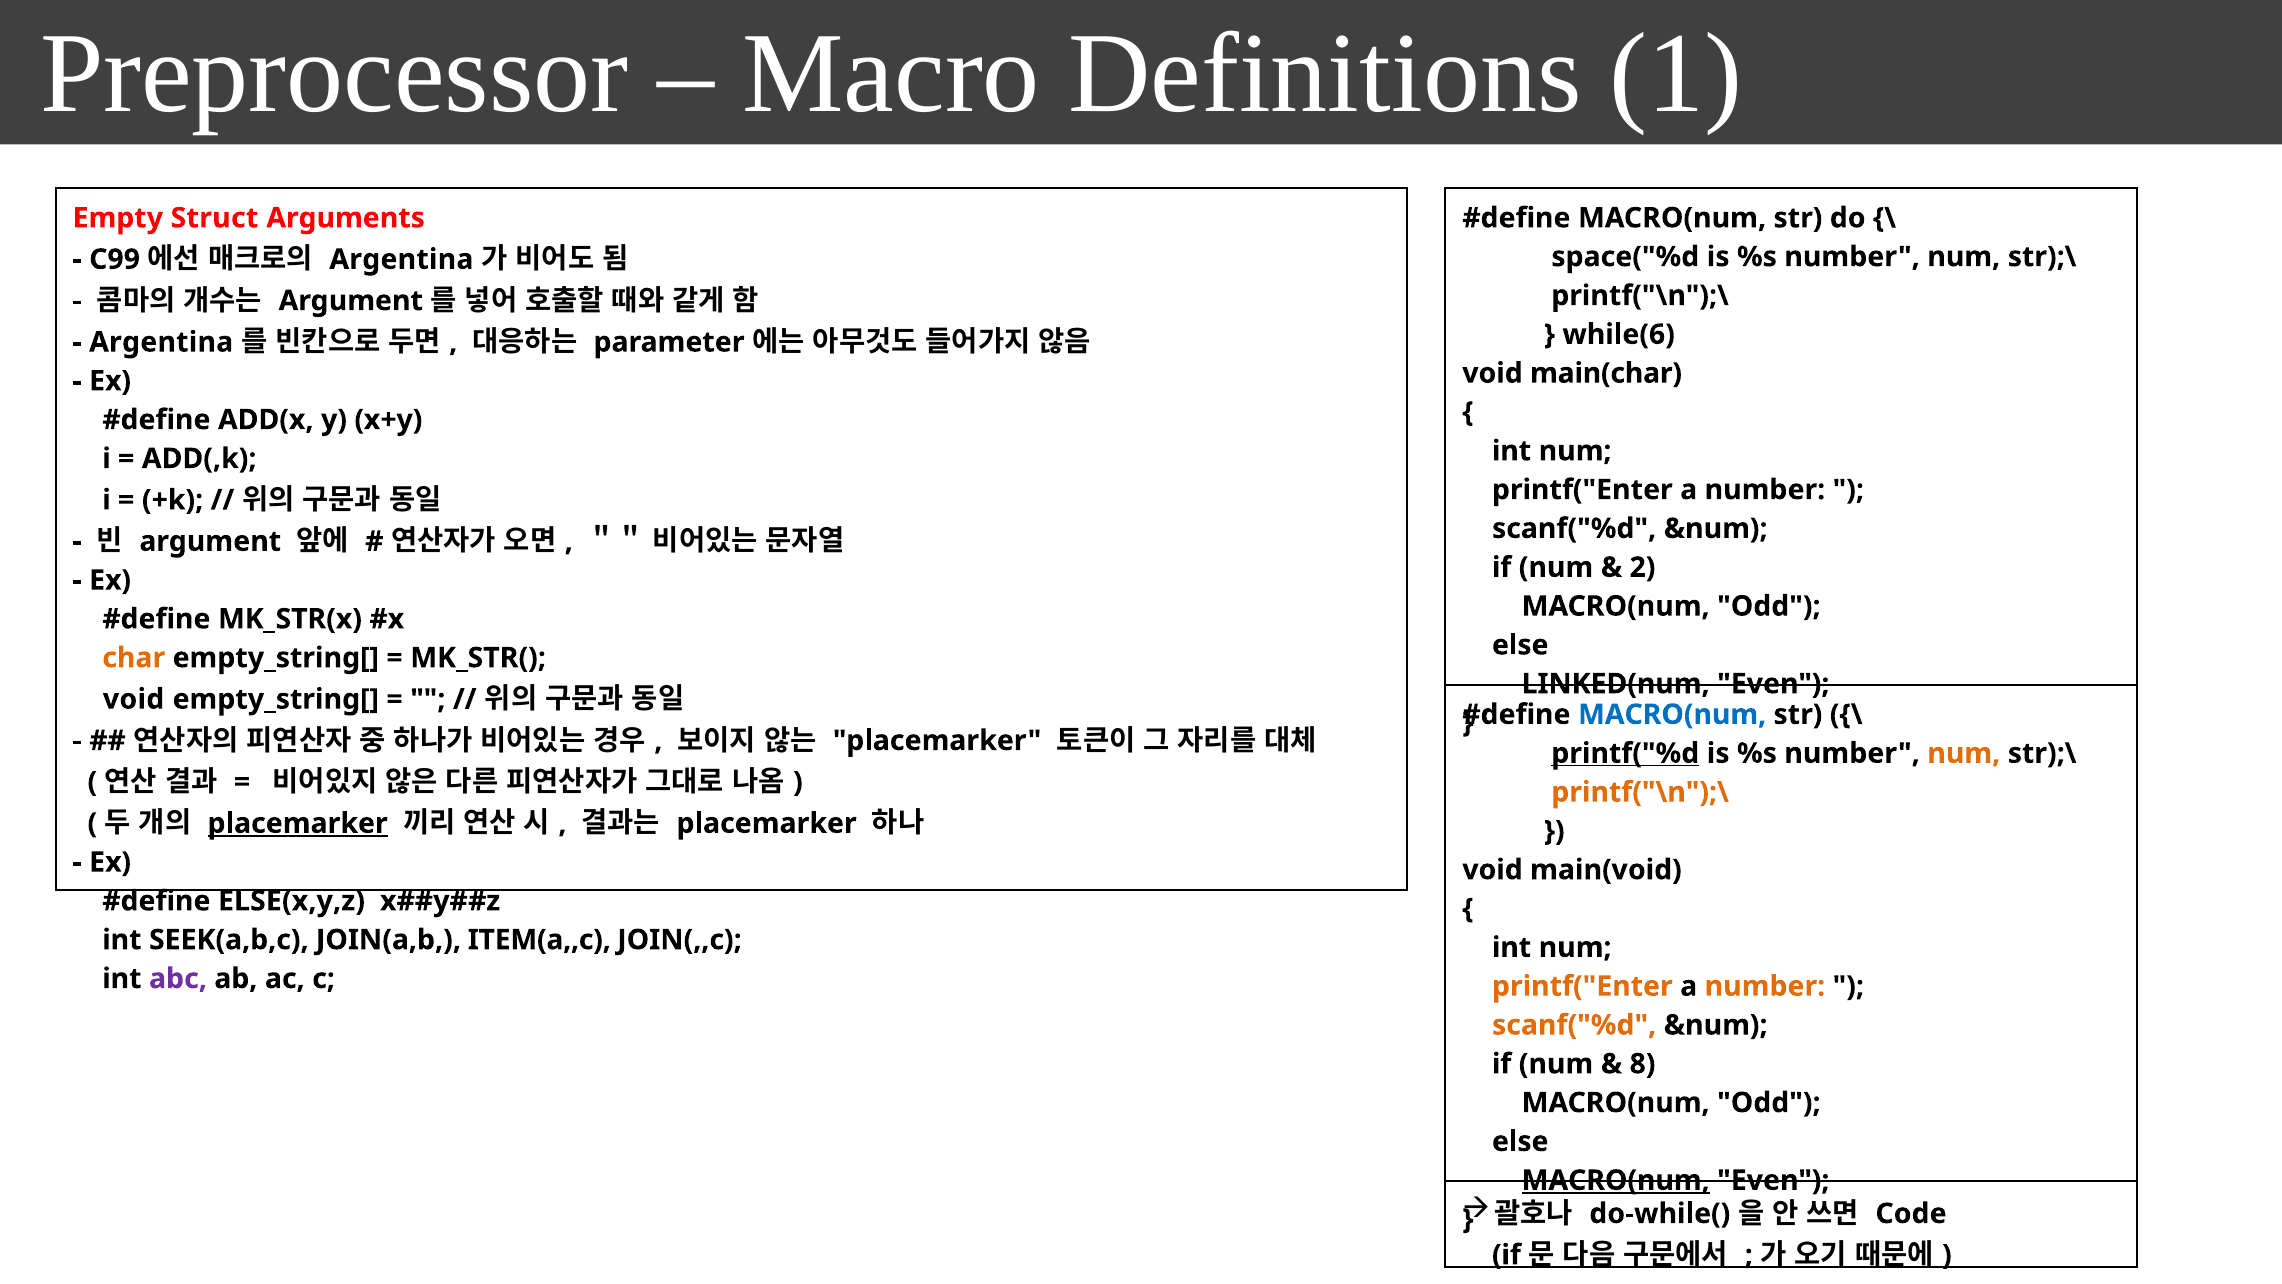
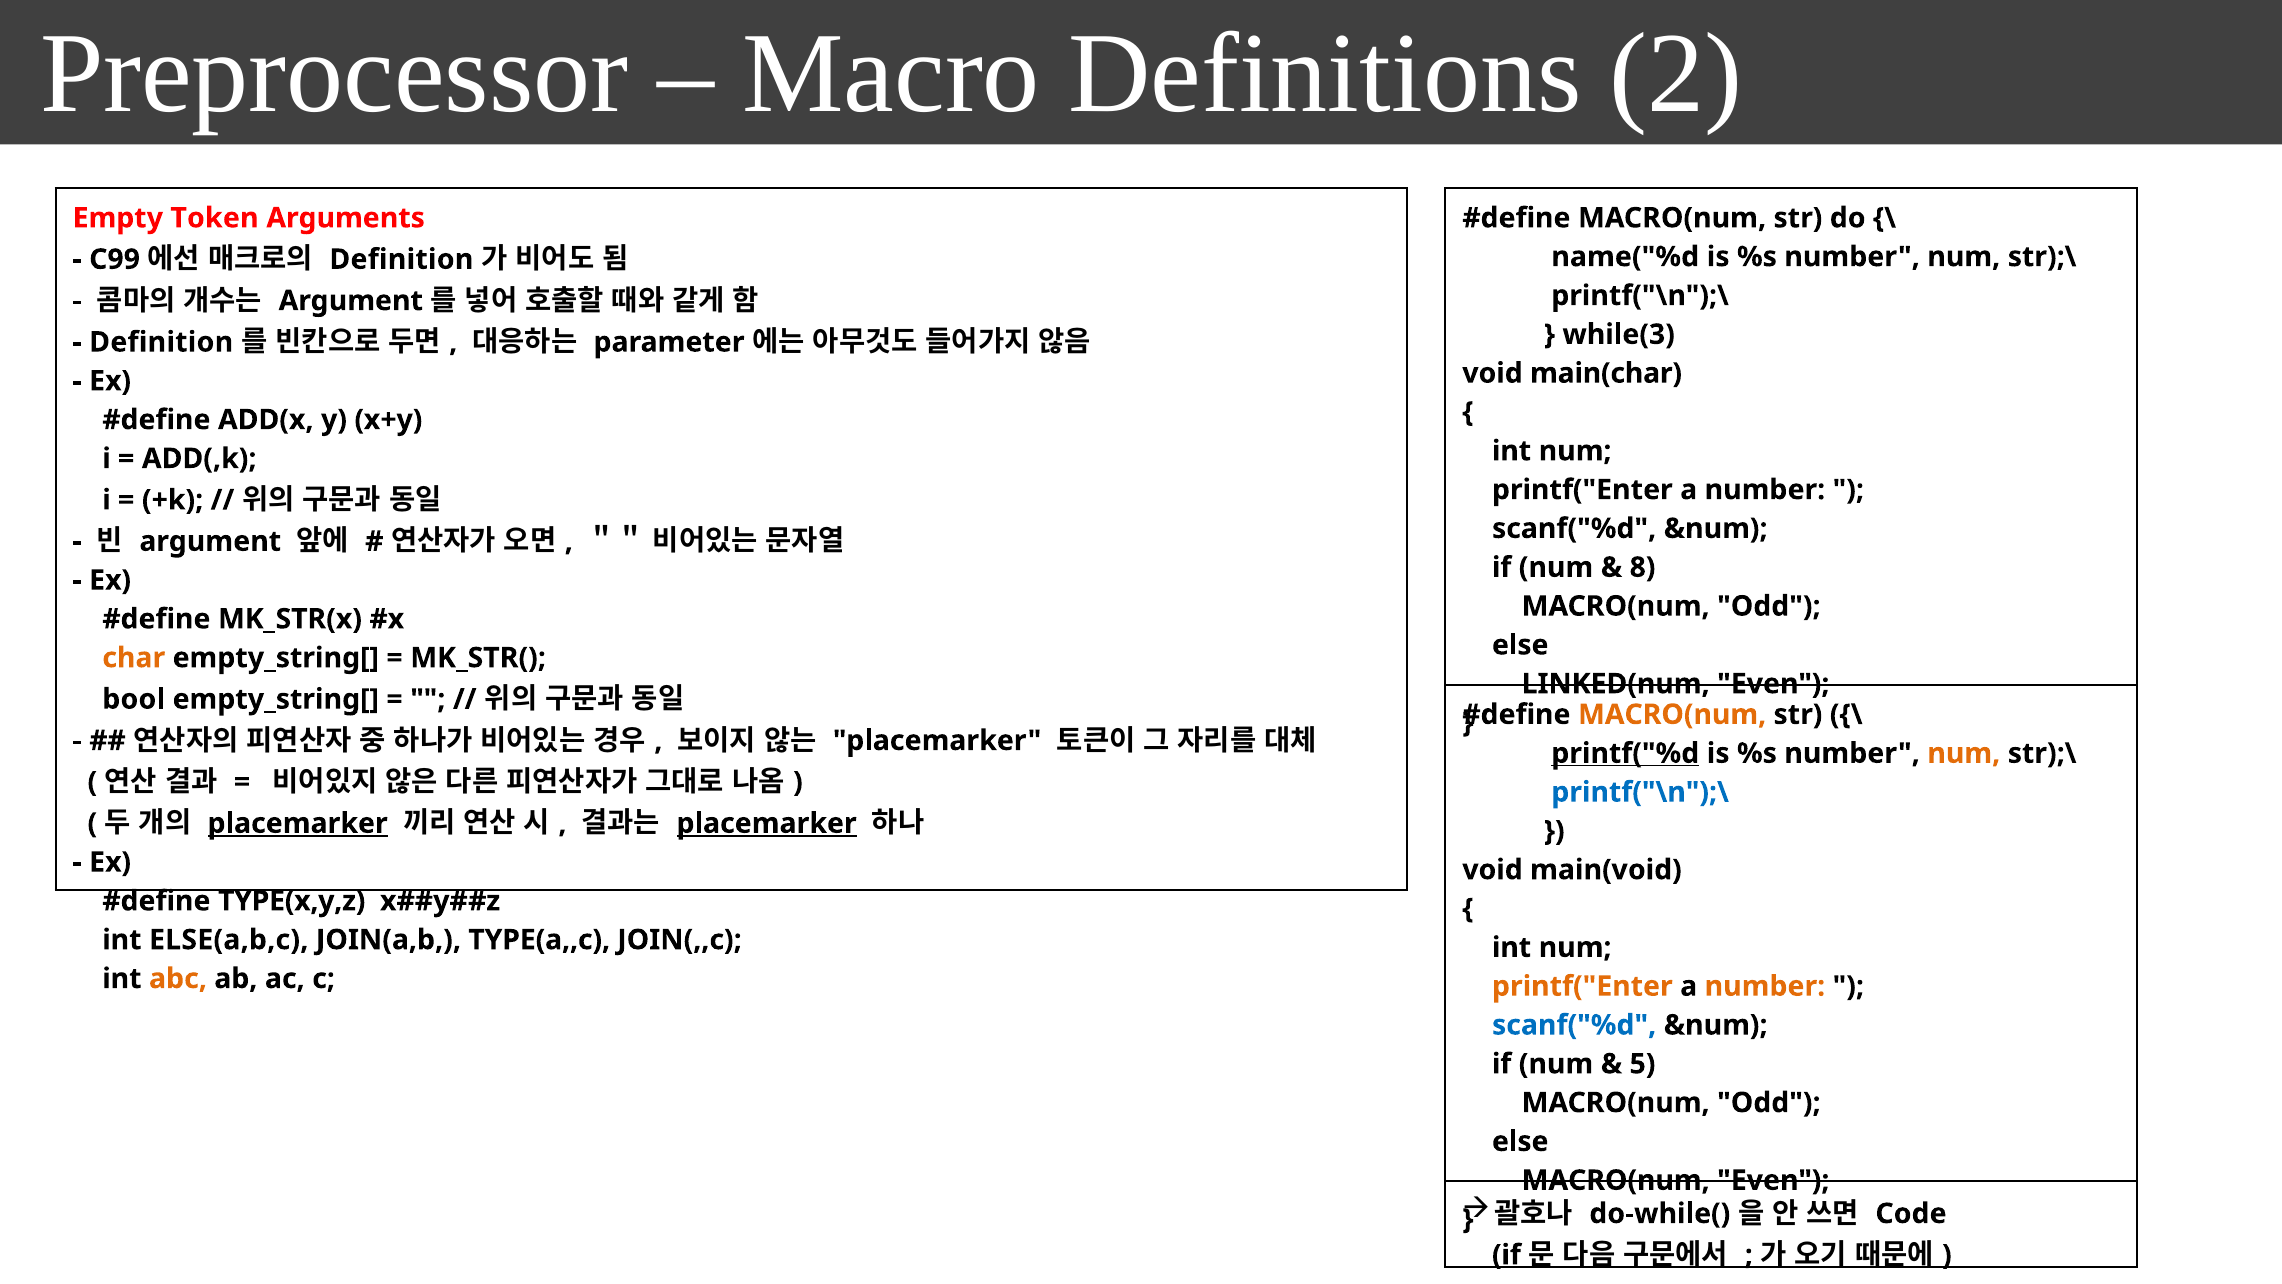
1: 1 -> 2 (1676, 74)
Struct: Struct -> Token (214, 218)
space("%d: space("%d -> name("%d (1625, 257)
Argentina: Argentina -> Definition (401, 259)
while(6: while(6 -> while(3 (1619, 334)
Argentina: Argentina -> Definition (161, 342)
2: 2 -> 8 (1643, 567)
void: void -> bool (134, 699)
MACRO(num colour: blue -> orange (1672, 714)
printf("\n");\ colour: orange -> blue (1640, 792)
placemarker underline: none -> present (767, 823)
ELSE(x,y,z: ELSE(x,y,z -> TYPE(x,y,z (292, 901)
SEEK(a,b,c: SEEK(a,b,c -> ELSE(a,b,c (229, 940)
ITEM(a,,c: ITEM(a,,c -> TYPE(a,,c (539, 940)
abc colour: purple -> orange (178, 978)
scanf("%d colour: orange -> blue (1574, 1025)
8: 8 -> 5 (1643, 1064)
MACRO(num underline: present -> none (1616, 1180)
